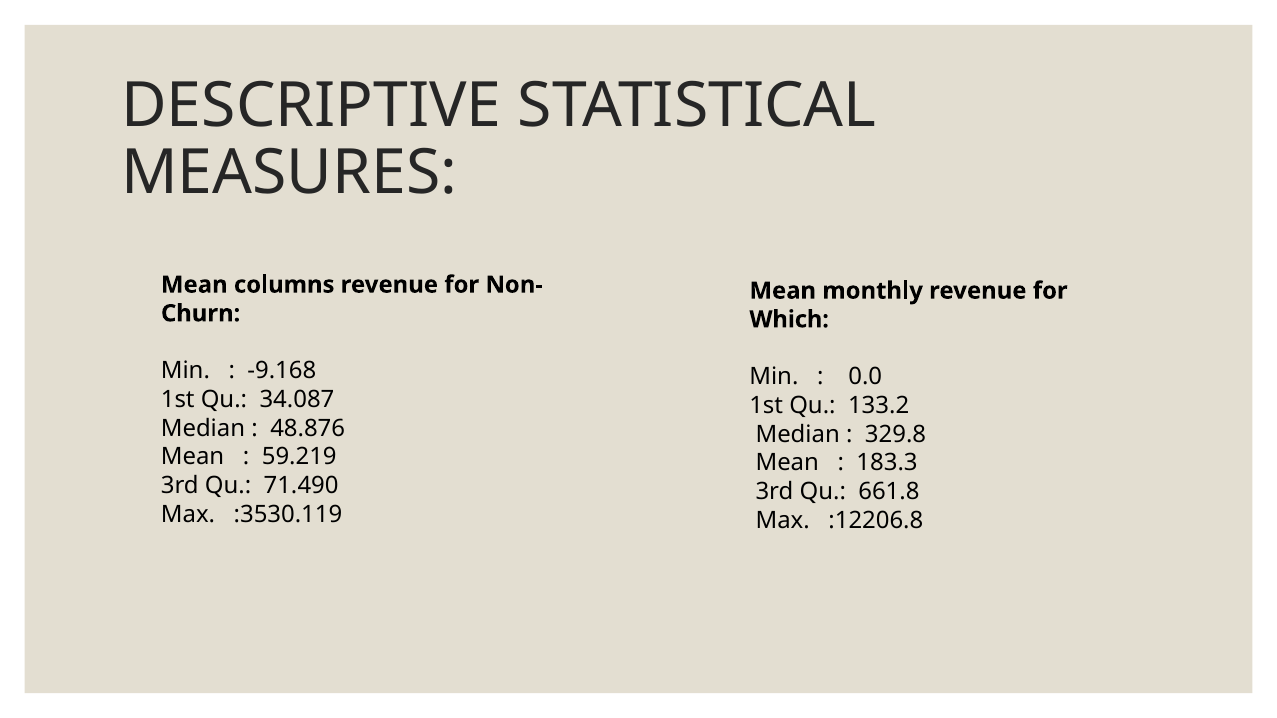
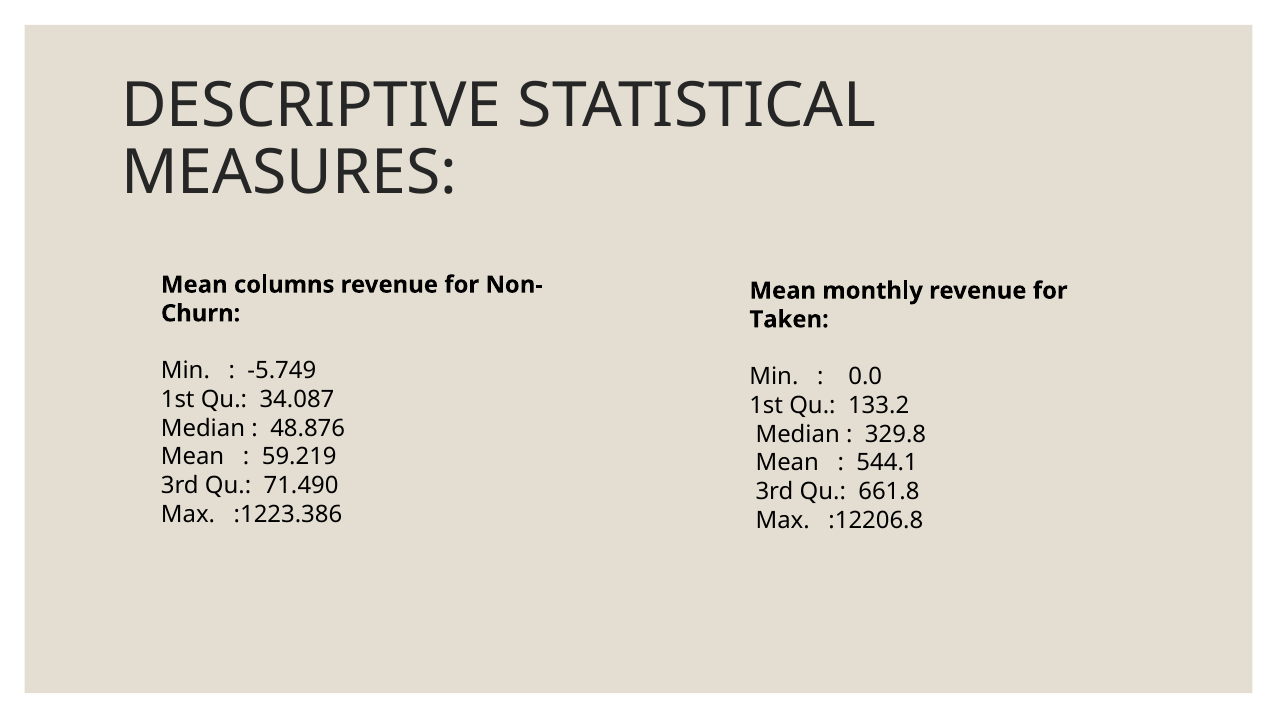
Which: Which -> Taken (789, 320)
-9.168: -9.168 -> -5.749 (282, 371)
183.3: 183.3 -> 544.1 (887, 463)
:3530.119: :3530.119 -> :1223.386 (288, 515)
